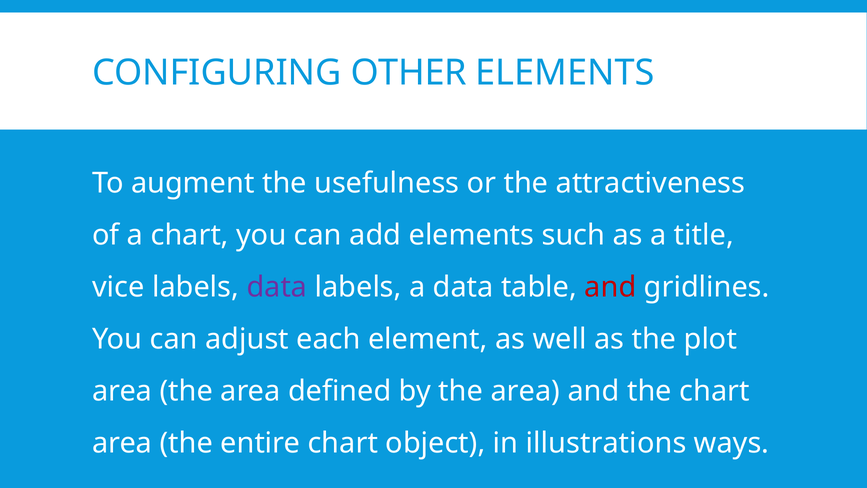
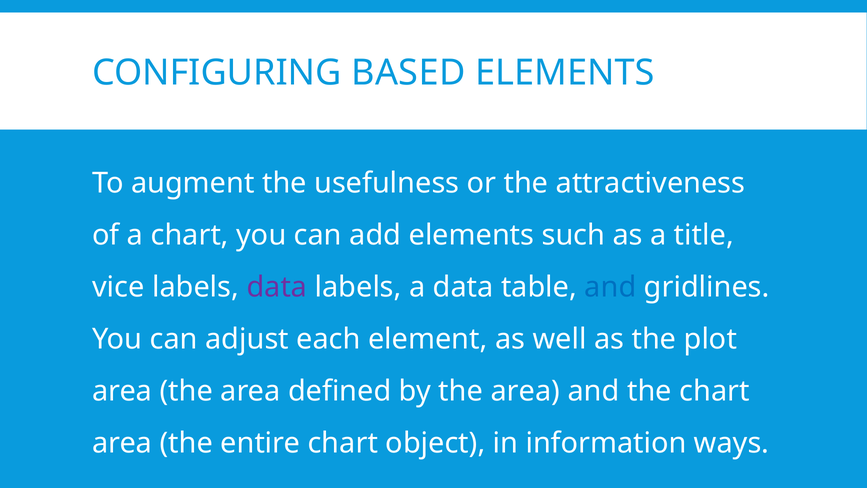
OTHER: OTHER -> BASED (408, 73)
and colour: red -> blue (610, 287)
illustrations: illustrations -> information (606, 443)
